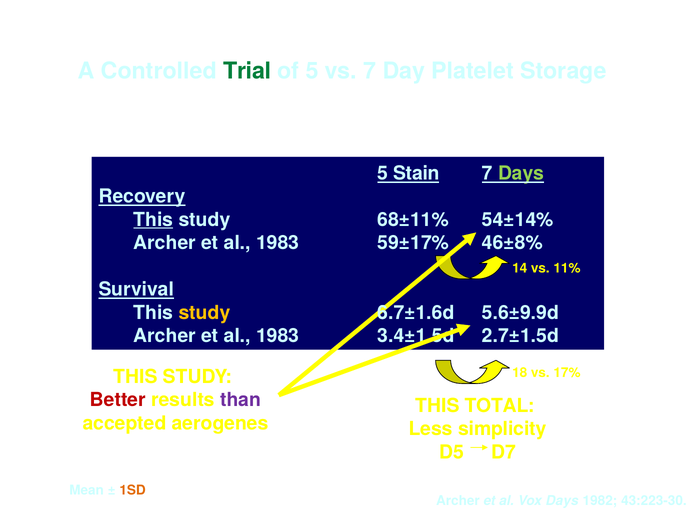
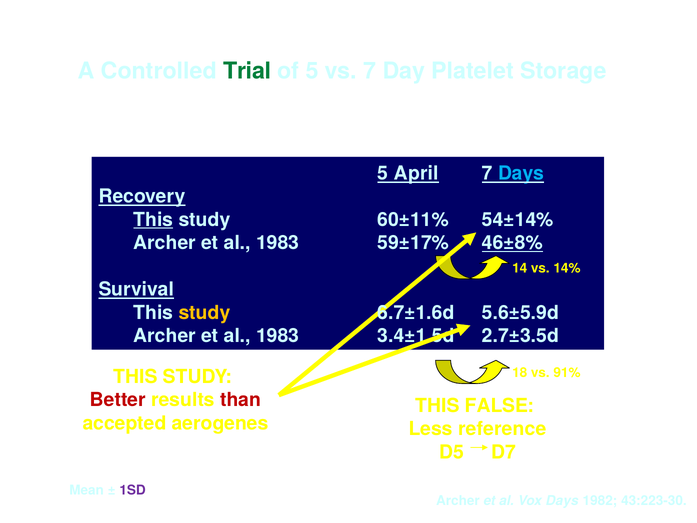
Stain: Stain -> April (416, 173)
Days colour: light green -> light blue (521, 173)
68±11%: 68±11% -> 60±11% (413, 220)
46±8% underline: none -> present (512, 243)
11%: 11% -> 14% (567, 268)
5.6±9.9d: 5.6±9.9d -> 5.6±5.9d (520, 313)
2.7±1.5d: 2.7±1.5d -> 2.7±3.5d (520, 336)
17%: 17% -> 91% (567, 373)
than colour: purple -> red (241, 400)
TOTAL: TOTAL -> FALSE (500, 406)
simplicity: simplicity -> reference (502, 429)
1SD colour: orange -> purple (133, 490)
